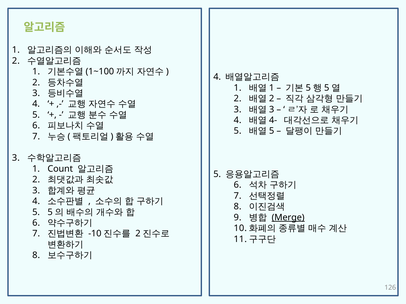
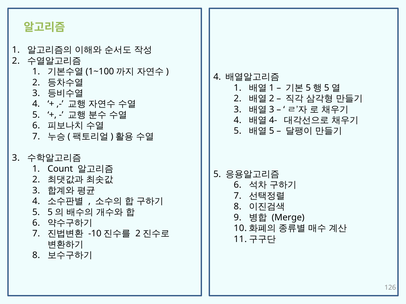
Merge underline: present -> none (288, 218)
